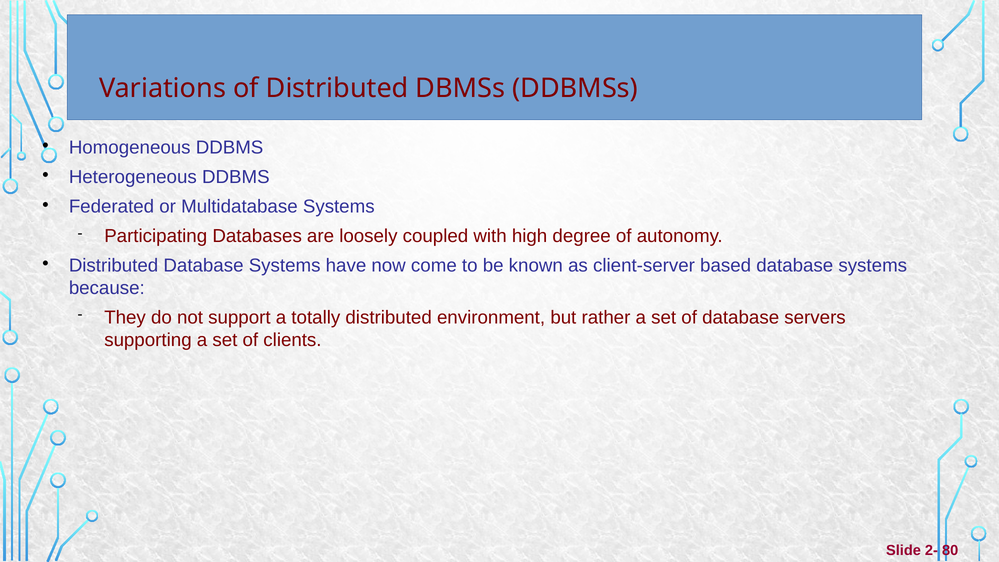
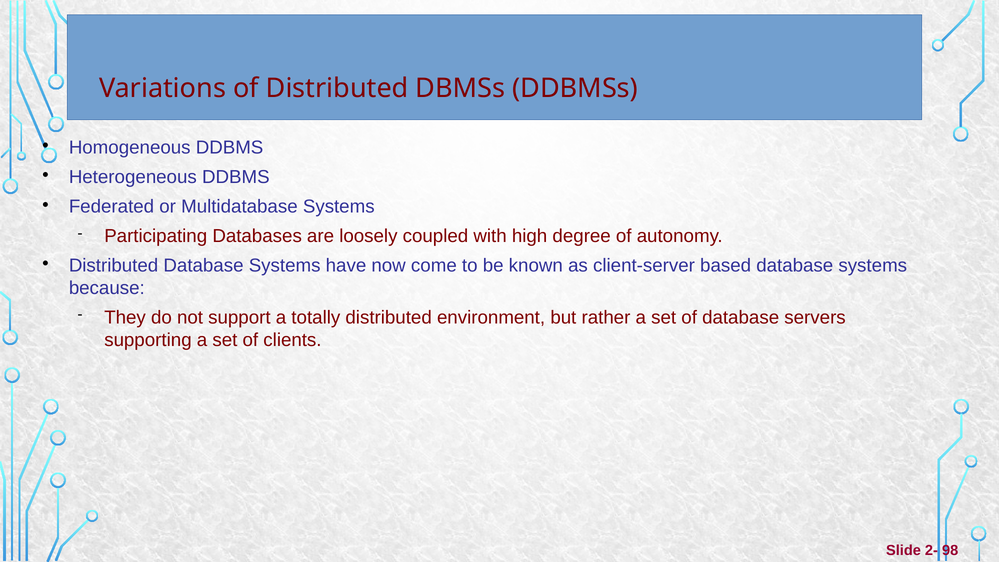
80: 80 -> 98 (950, 550)
